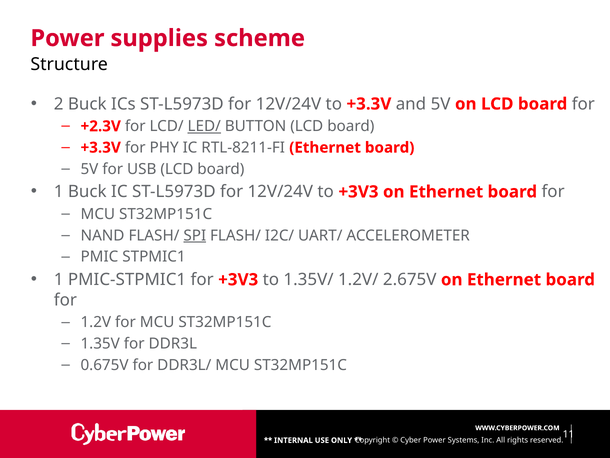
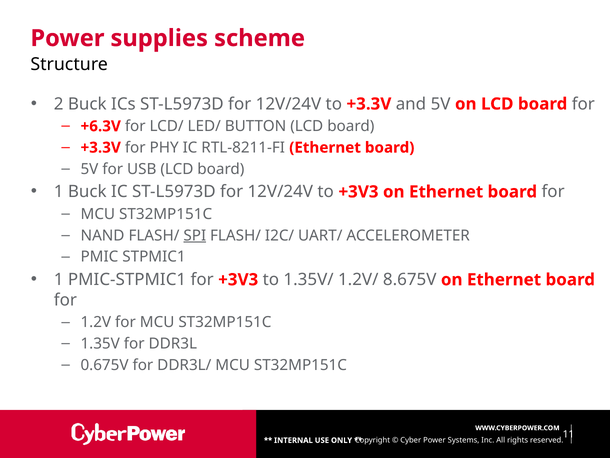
+2.3V: +2.3V -> +6.3V (101, 126)
LED/ underline: present -> none (204, 126)
2.675V: 2.675V -> 8.675V (410, 279)
